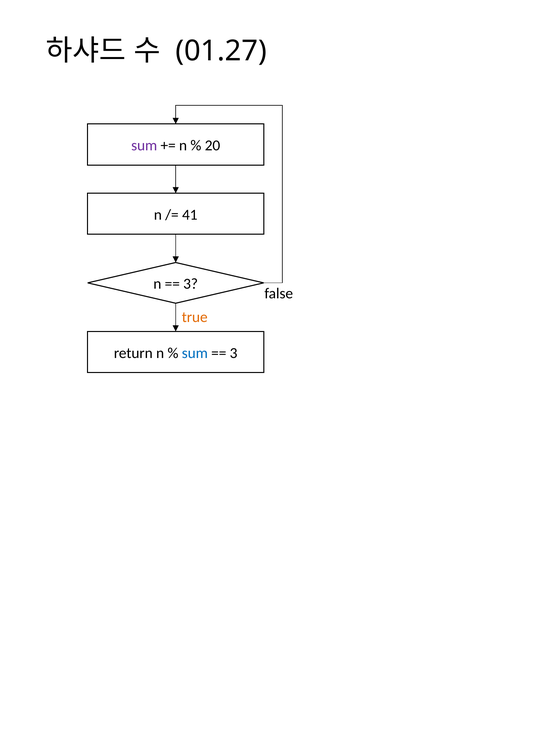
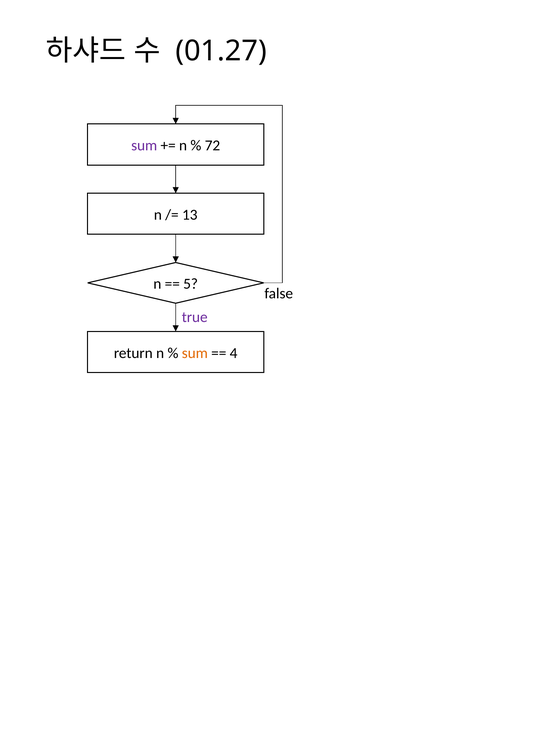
20: 20 -> 72 (212, 146)
41: 41 -> 13 (190, 215)
3: 3 -> 5 (191, 284)
true colour: orange -> purple (195, 317)
sum colour: blue -> orange (195, 353)
3: 3 -> 4 (234, 353)
